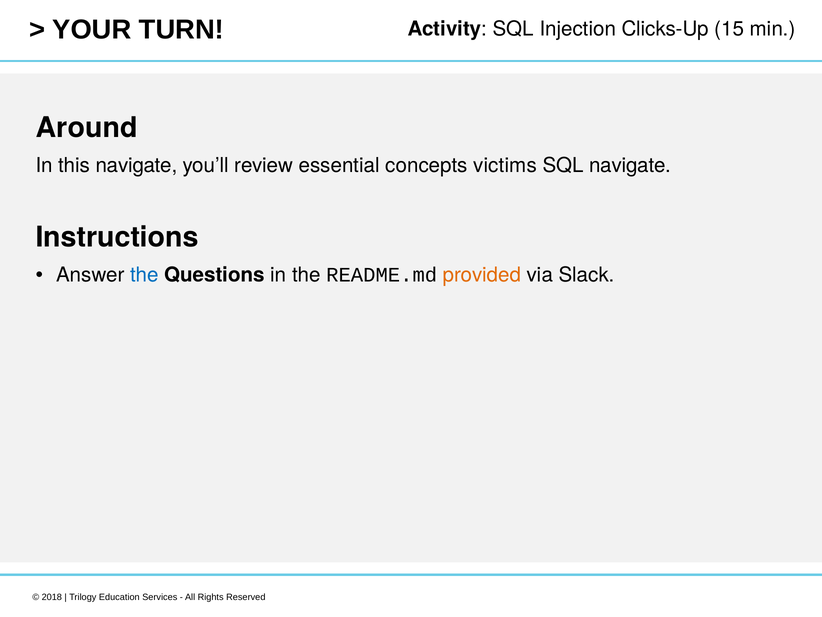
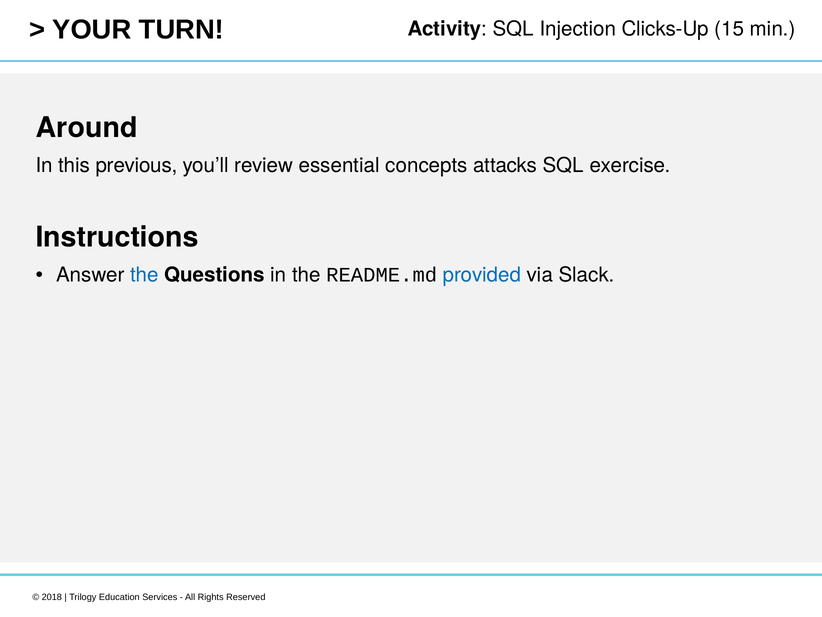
this navigate: navigate -> previous (137, 165)
victims: victims -> attacks (505, 165)
SQL navigate: navigate -> exercise (630, 165)
provided colour: orange -> blue (482, 275)
